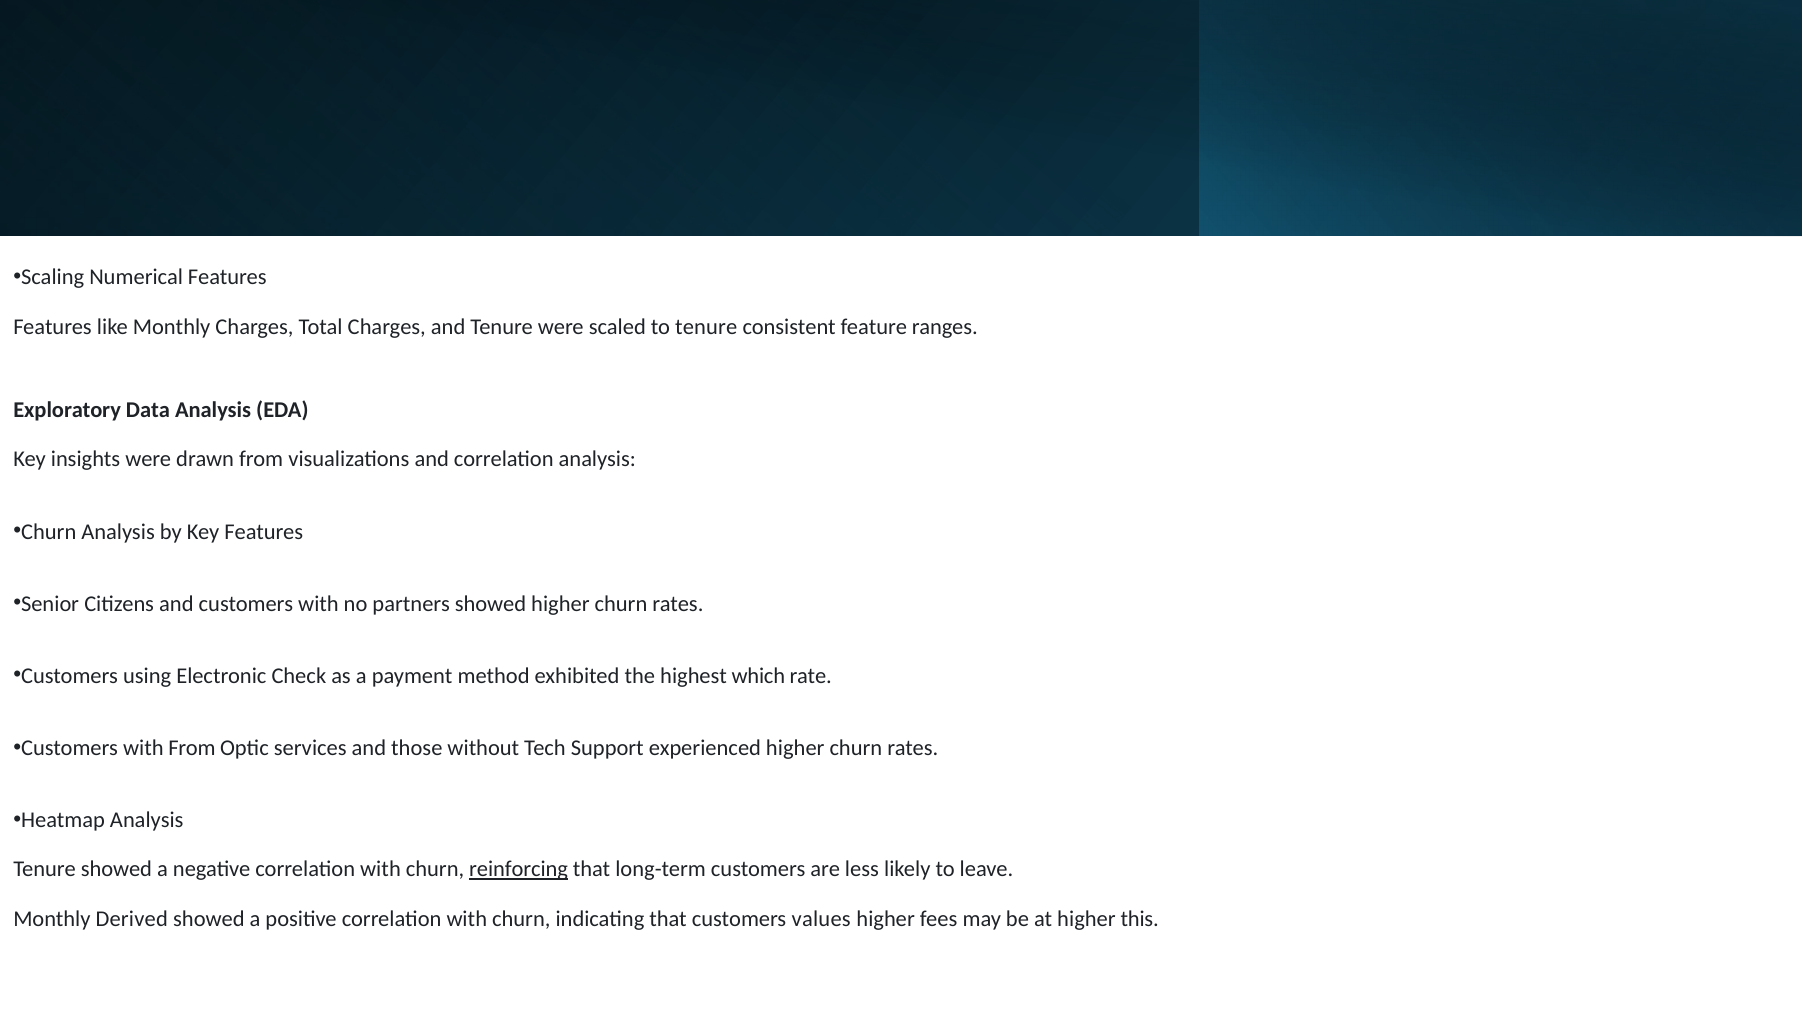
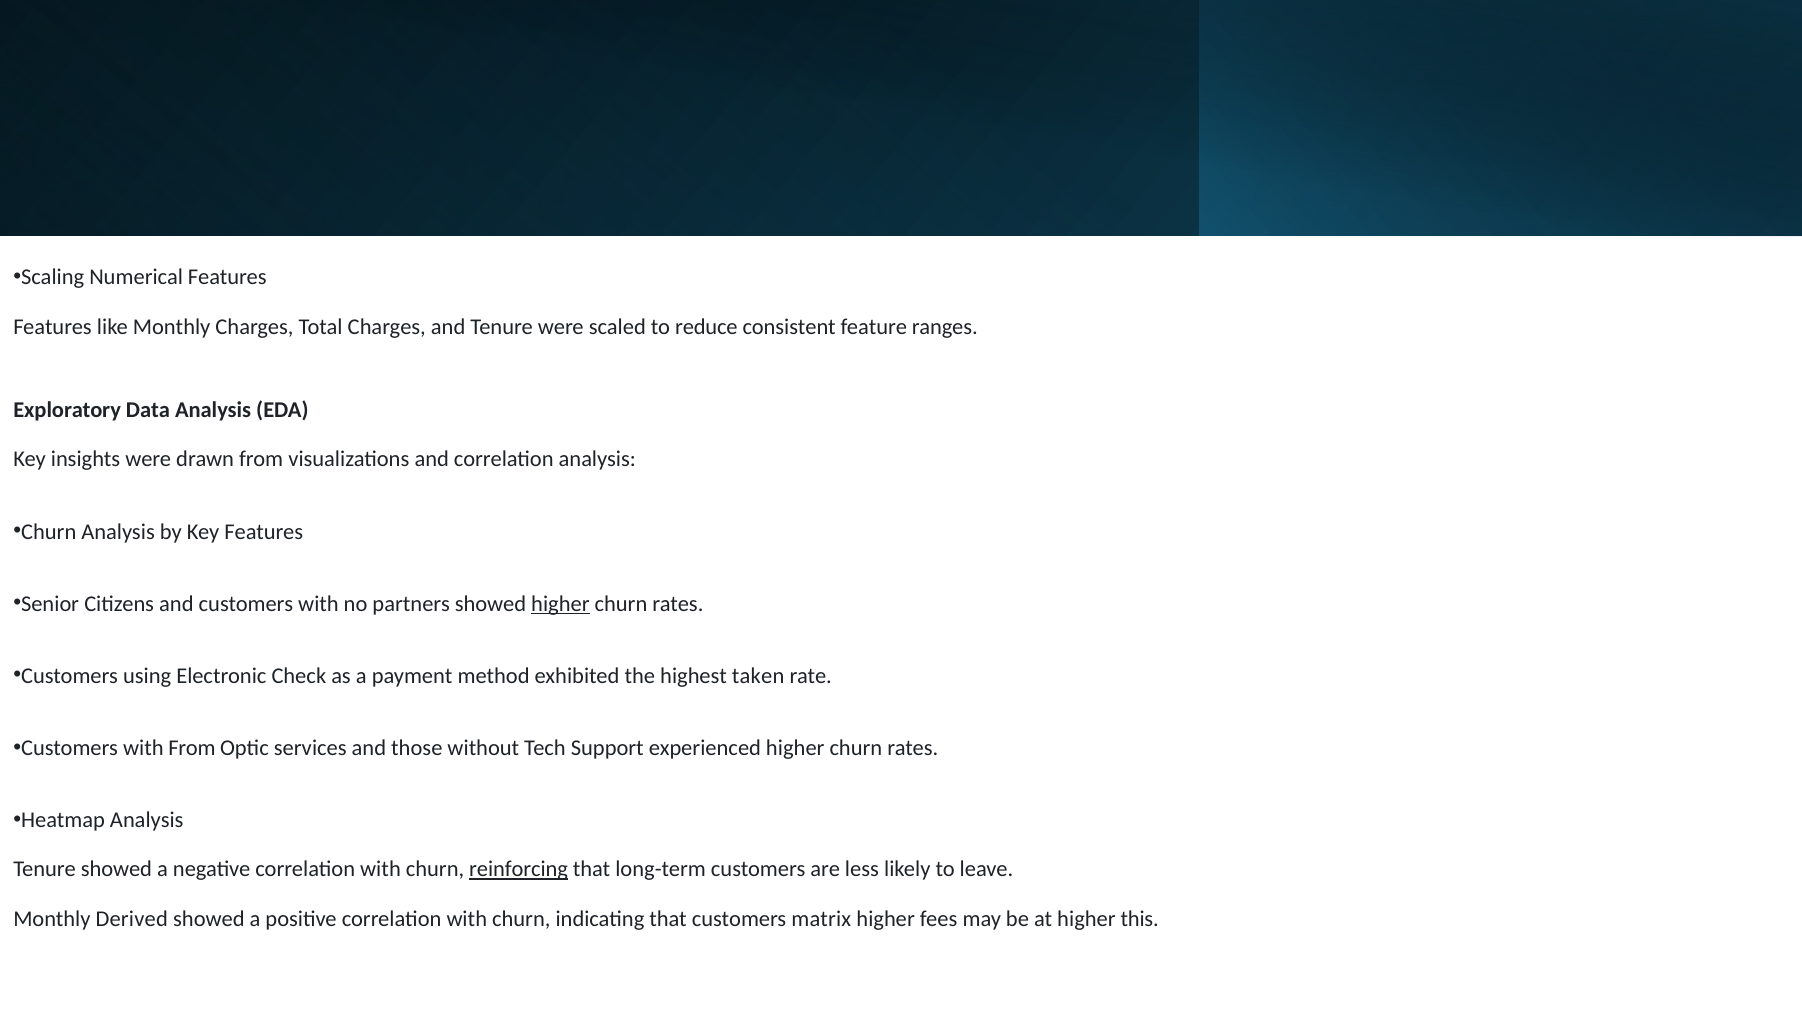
to tenure: tenure -> reduce (706, 327)
higher underline: none -> present (560, 603)
which: which -> taken (758, 675)
values: values -> matrix (821, 919)
